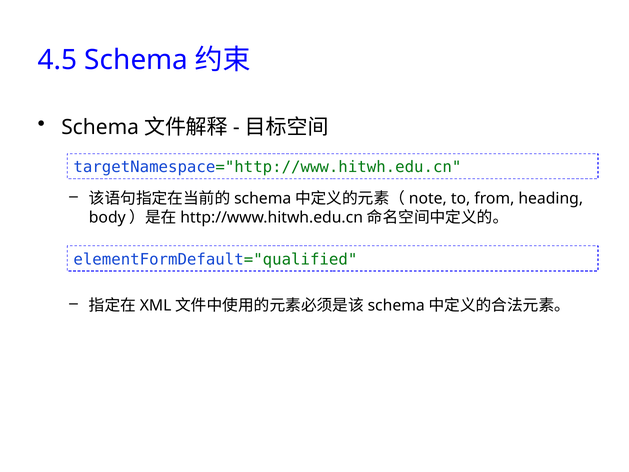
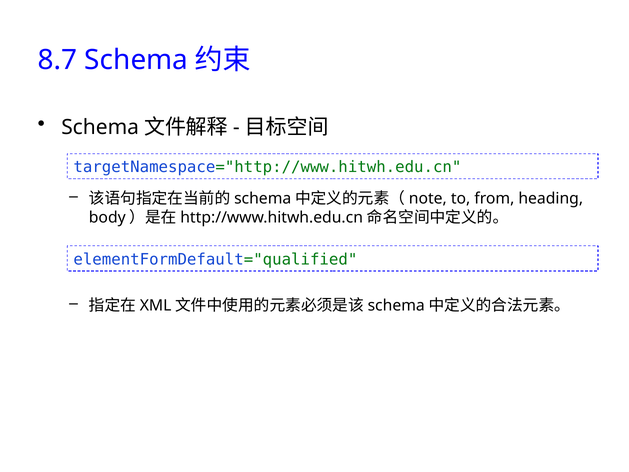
4.5: 4.5 -> 8.7 (57, 60)
